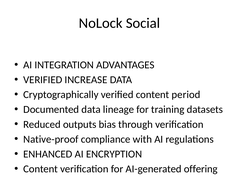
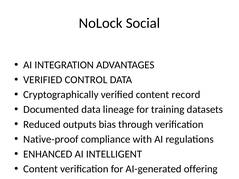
INCREASE: INCREASE -> CONTROL (86, 80)
content period: period -> record (186, 95)
ENCRYPTION: ENCRYPTION -> INTELLIGENT (114, 154)
